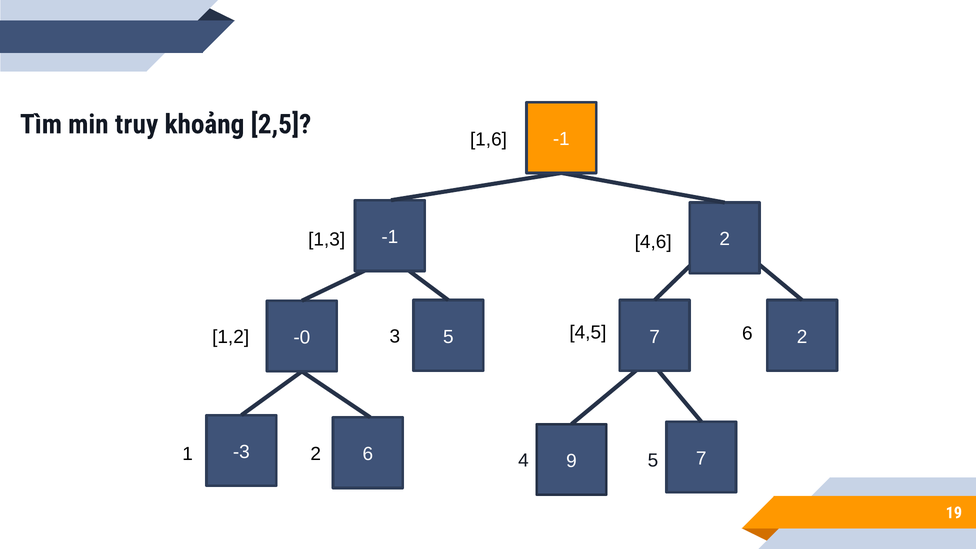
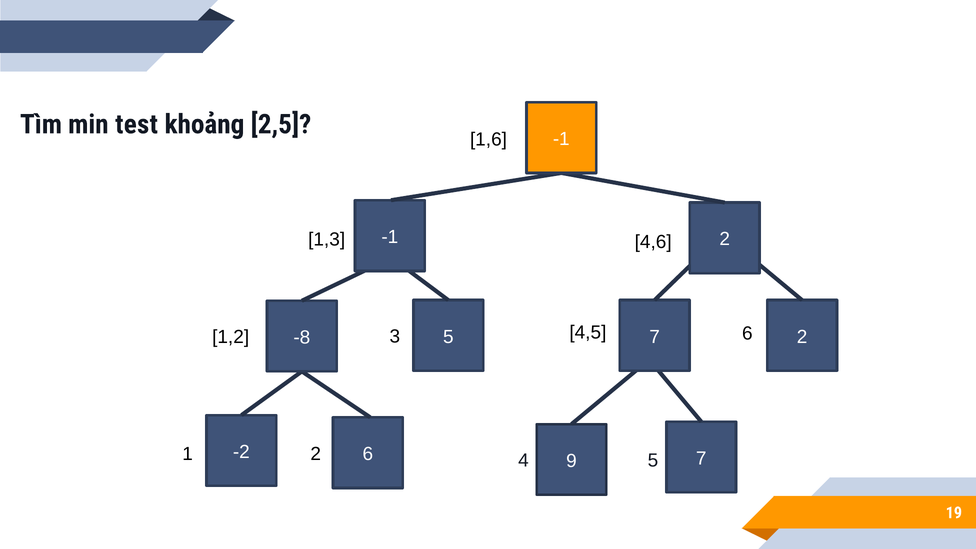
truy: truy -> test (137, 124)
-0: -0 -> -8 (302, 337)
-3: -3 -> -2 (241, 452)
